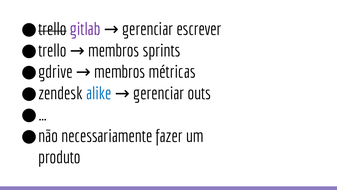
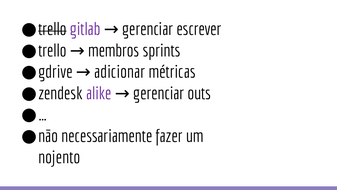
membros: membros -> adicionar (120, 72)
alike colour: blue -> purple (99, 93)
produto: produto -> nojento (59, 157)
